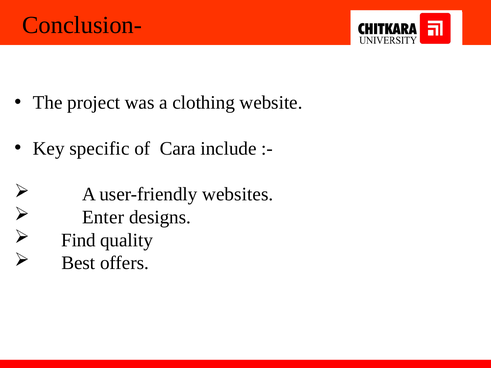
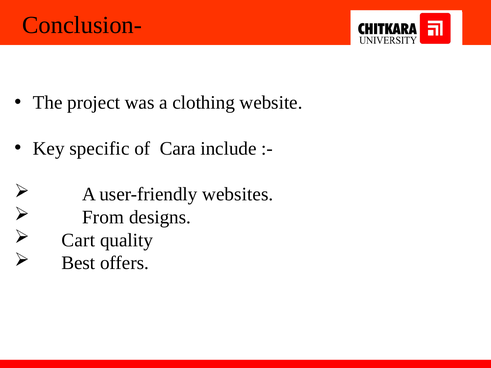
Enter: Enter -> From (103, 217)
Find: Find -> Cart (78, 240)
